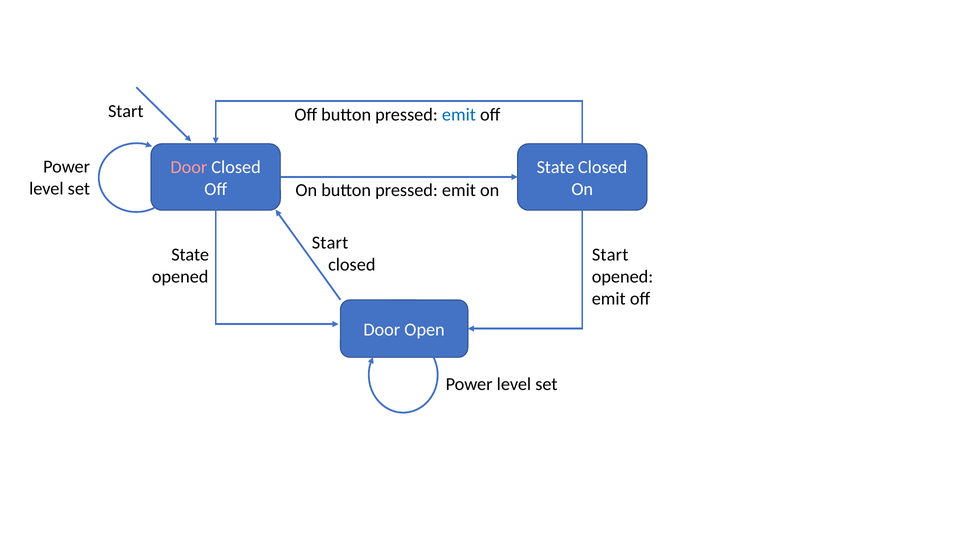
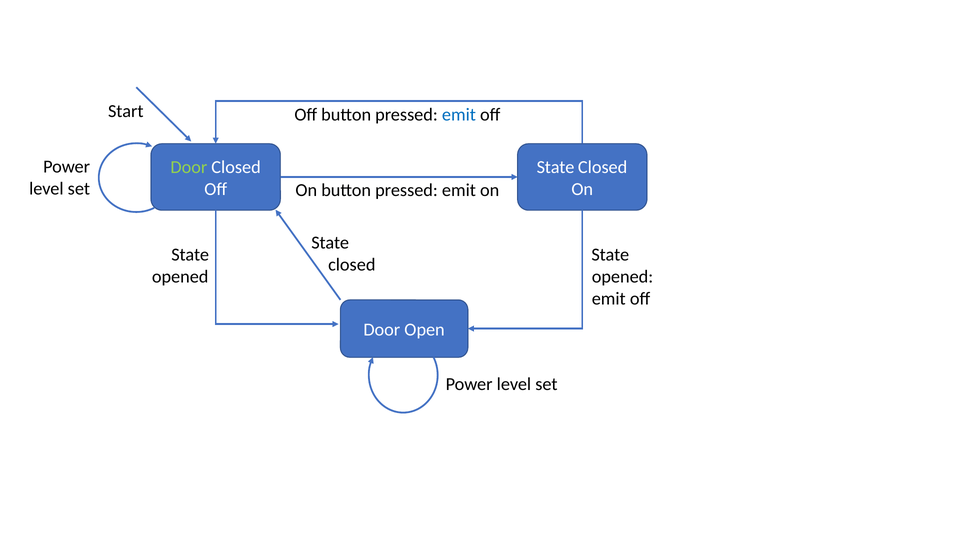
Door colour: pink -> light green (189, 167)
Start: Start -> State (330, 243)
Start: Start -> State (610, 255)
